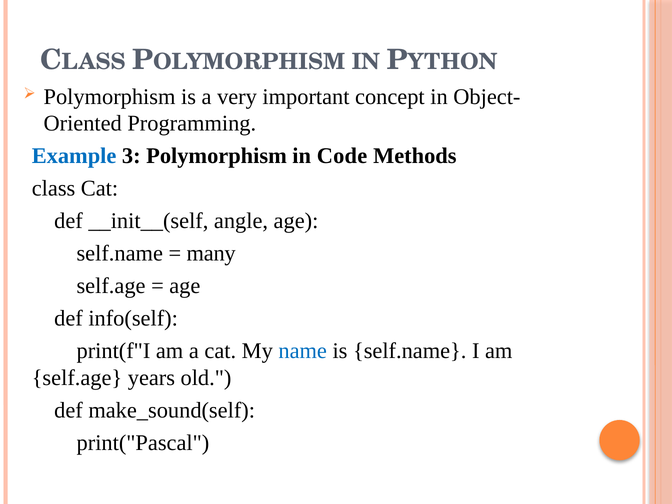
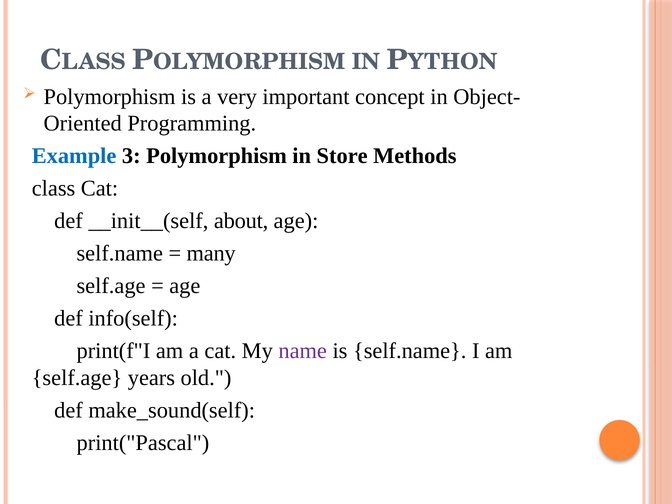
Code: Code -> Store (342, 156)
angle: angle -> about (241, 221)
name colour: blue -> purple (303, 351)
